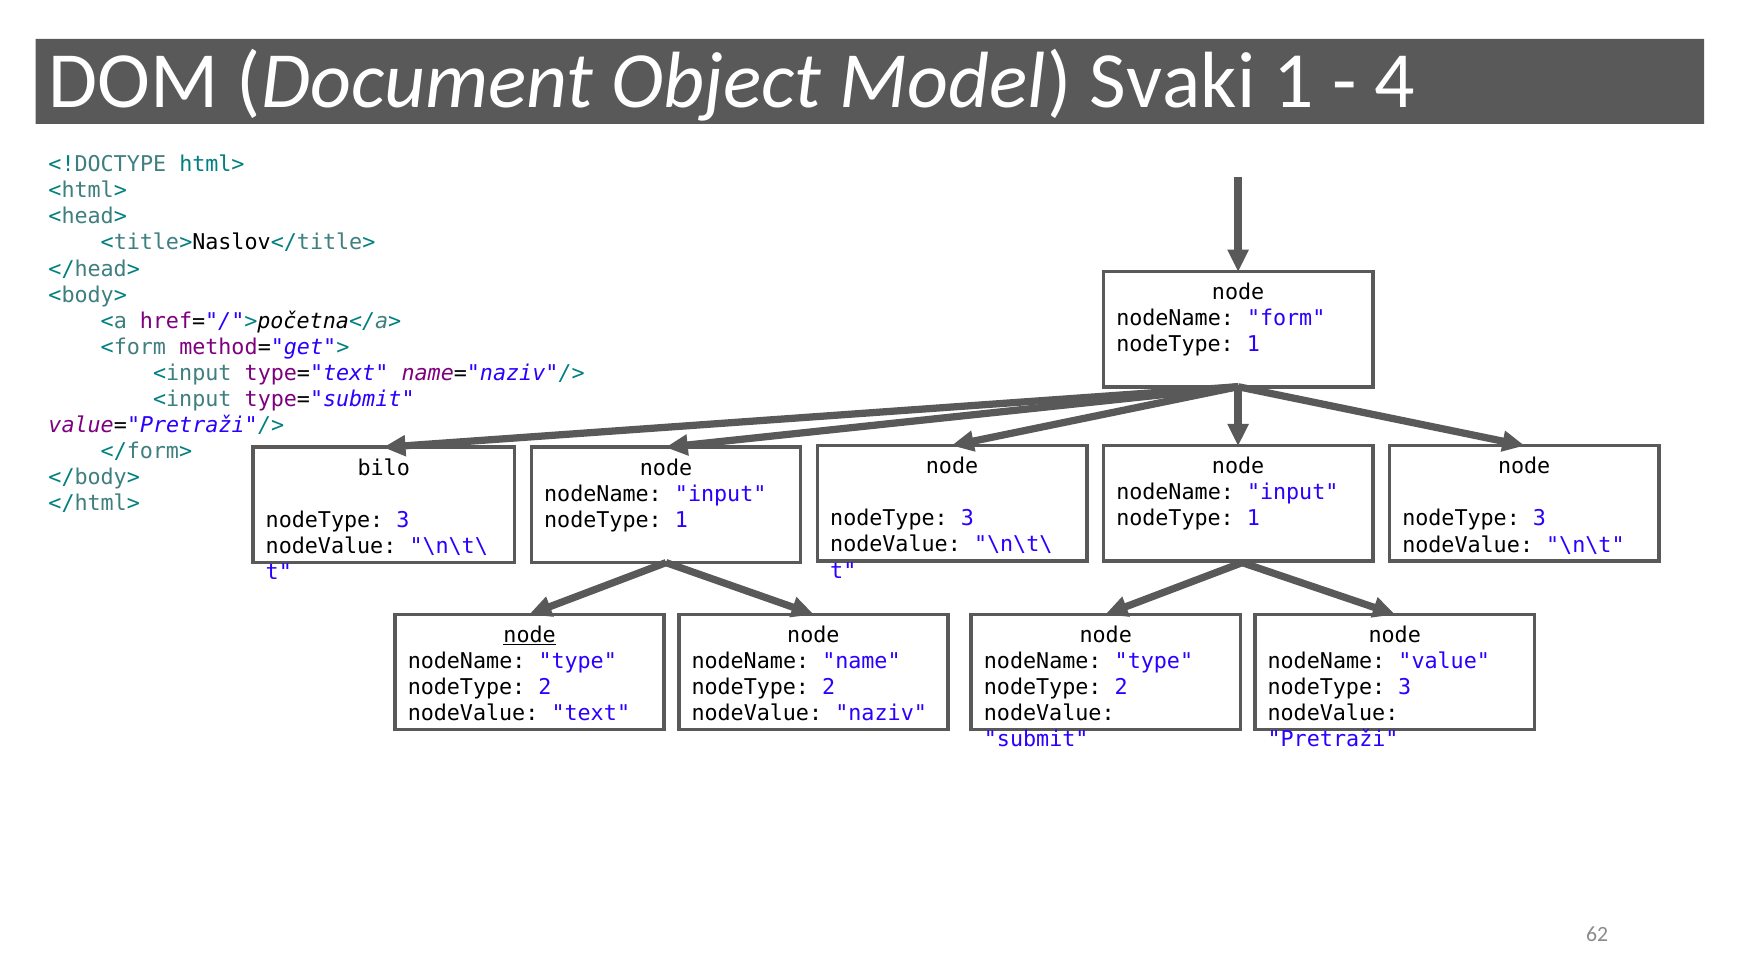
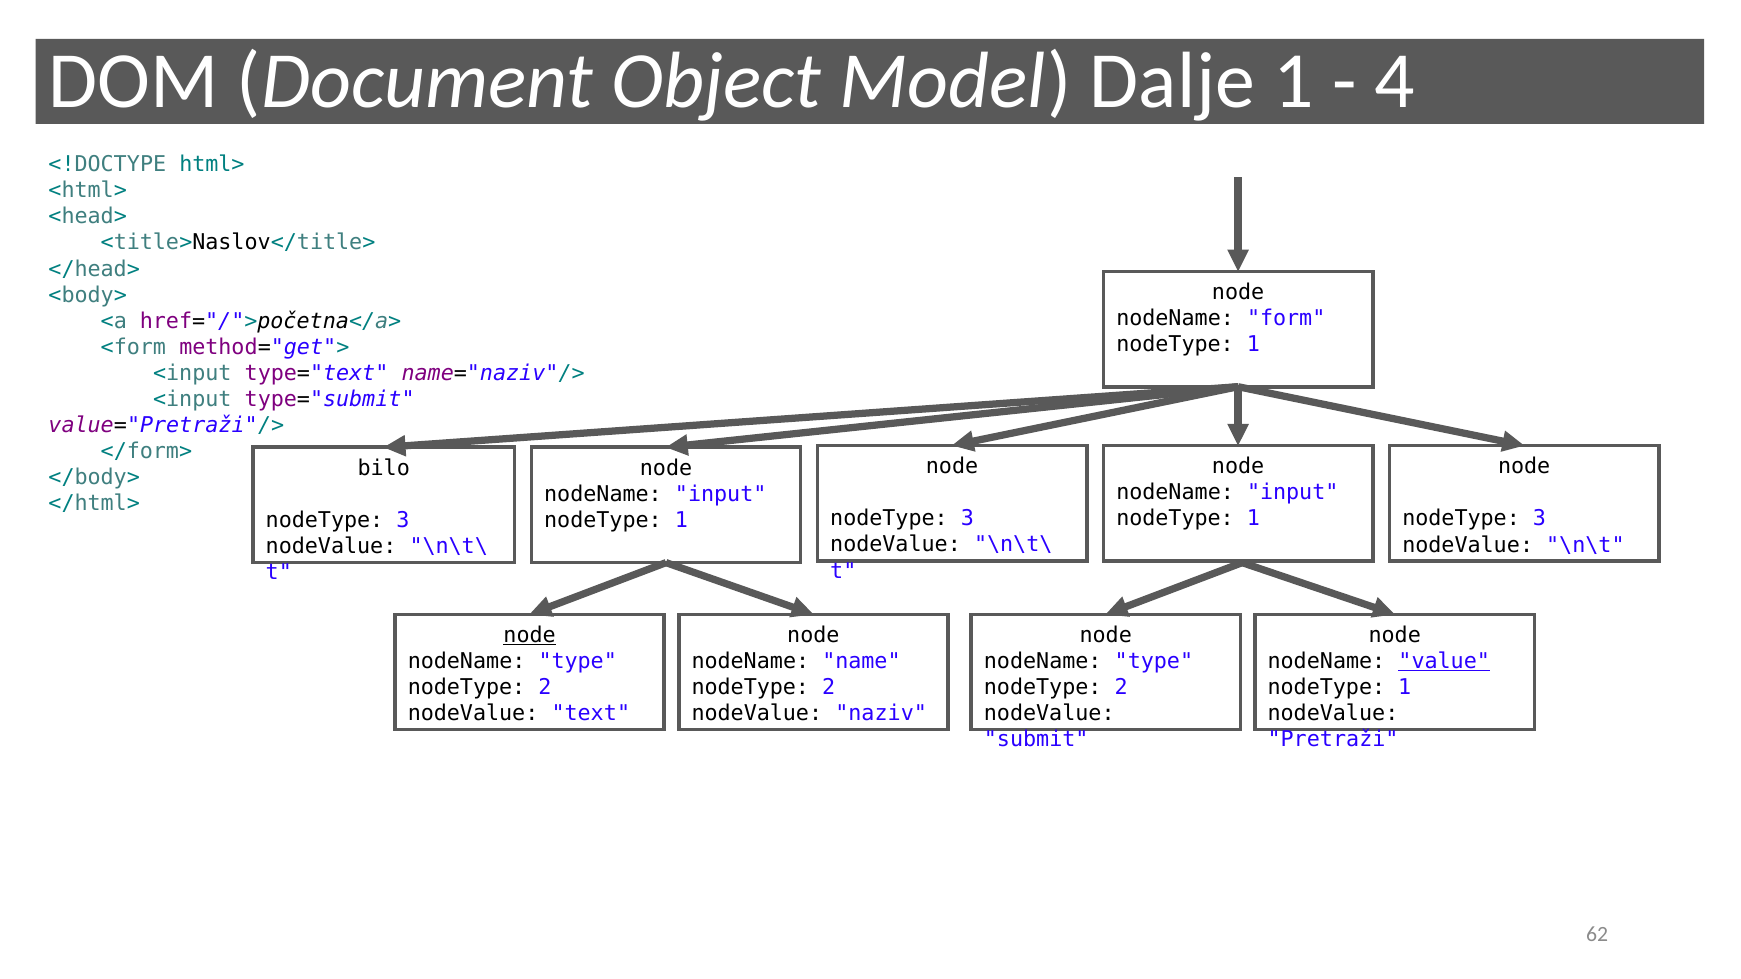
Svaki: Svaki -> Dalje (1172, 81)
value underline: none -> present (1444, 662)
3: 3 -> 1 (1405, 688)
